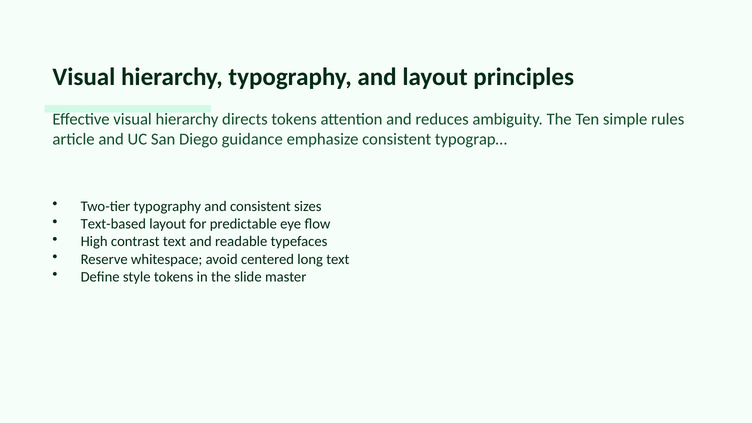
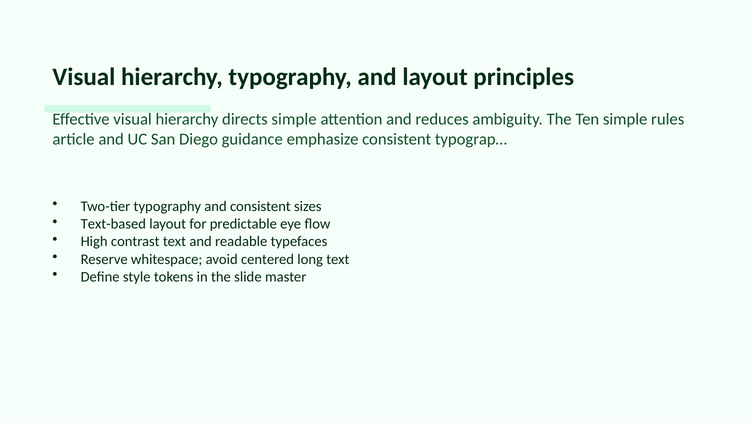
directs tokens: tokens -> simple (294, 119)
